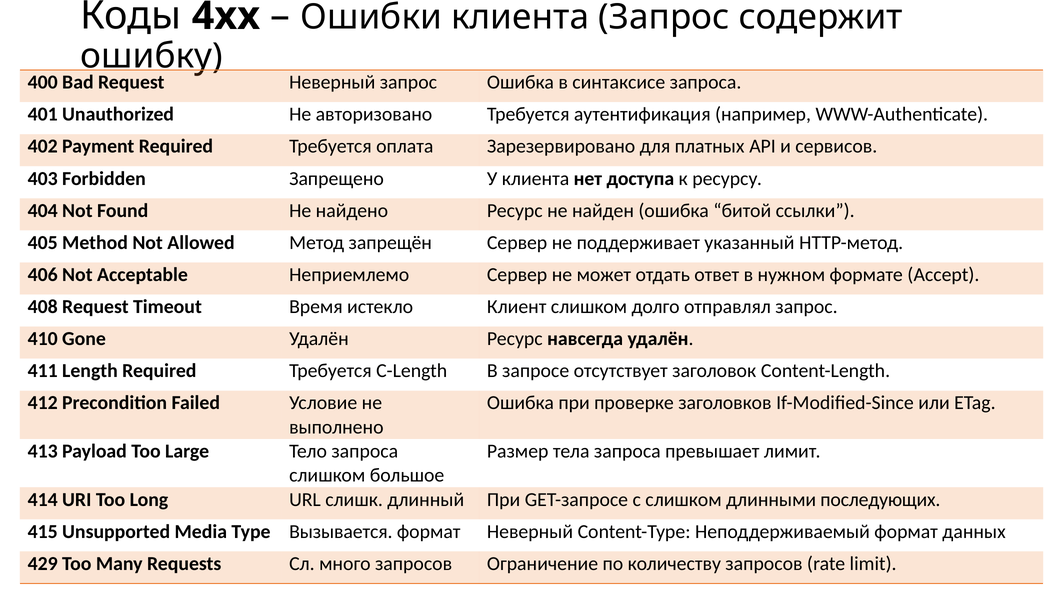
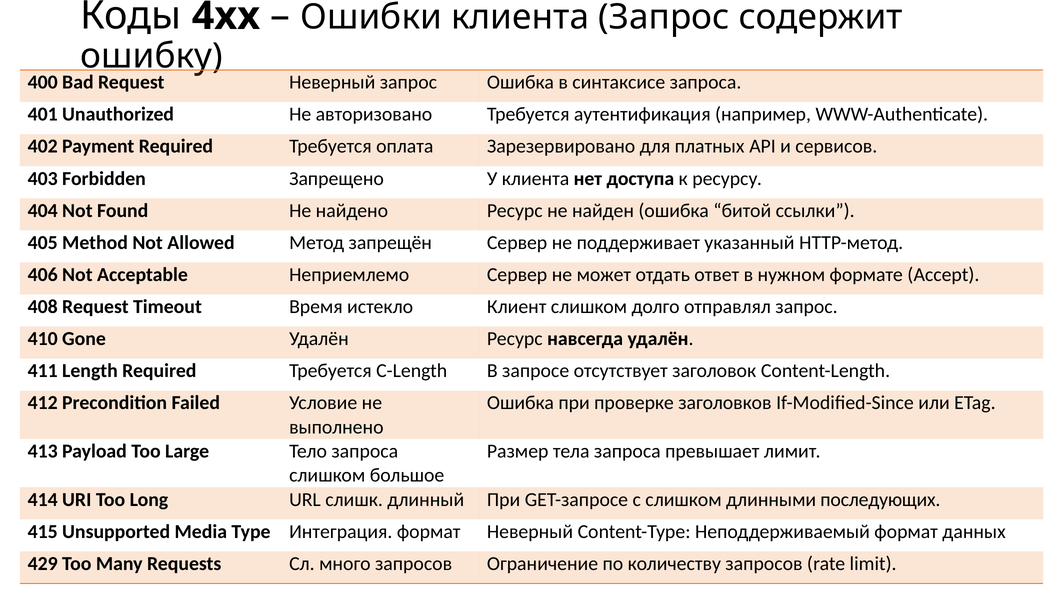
Вызывается: Вызывается -> Интеграция (341, 532)
